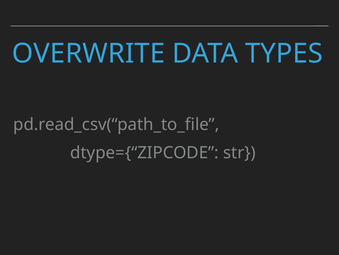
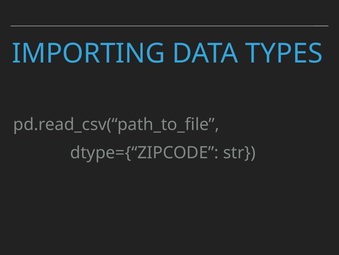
OVERWRITE: OVERWRITE -> IMPORTING (89, 53)
